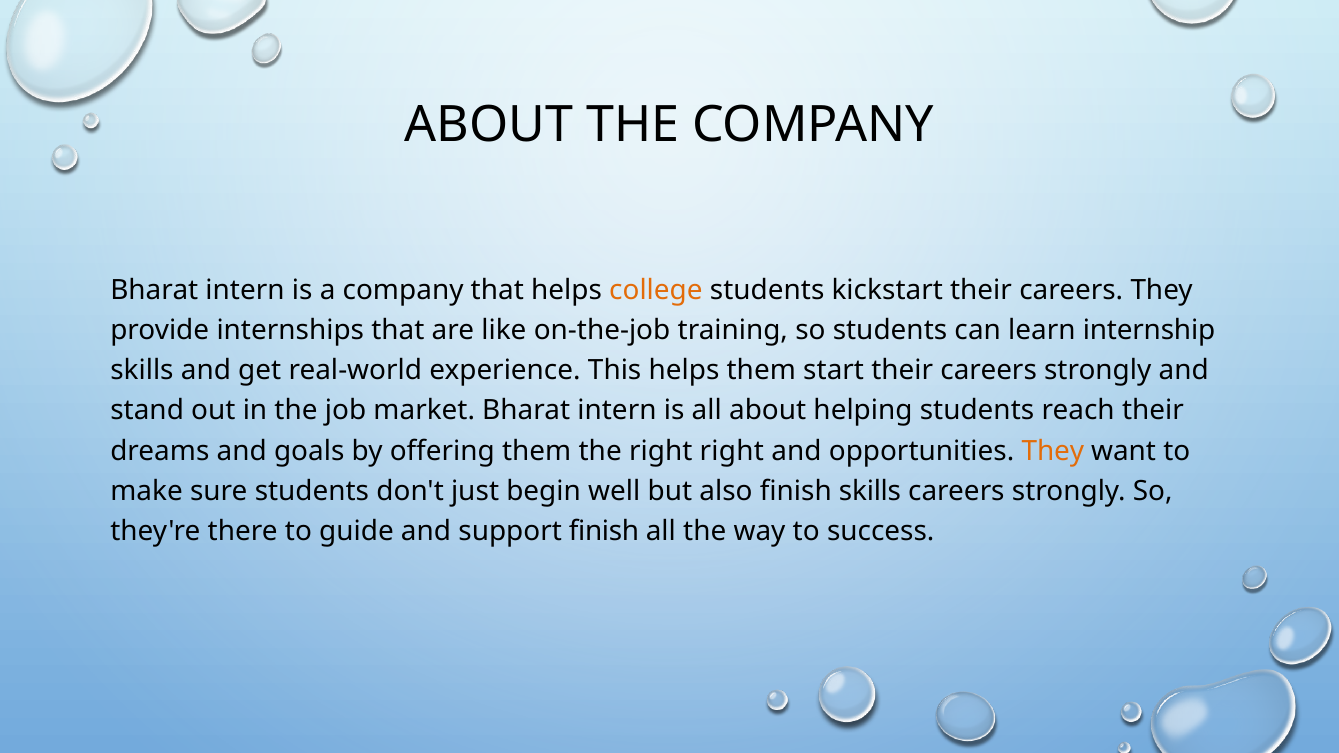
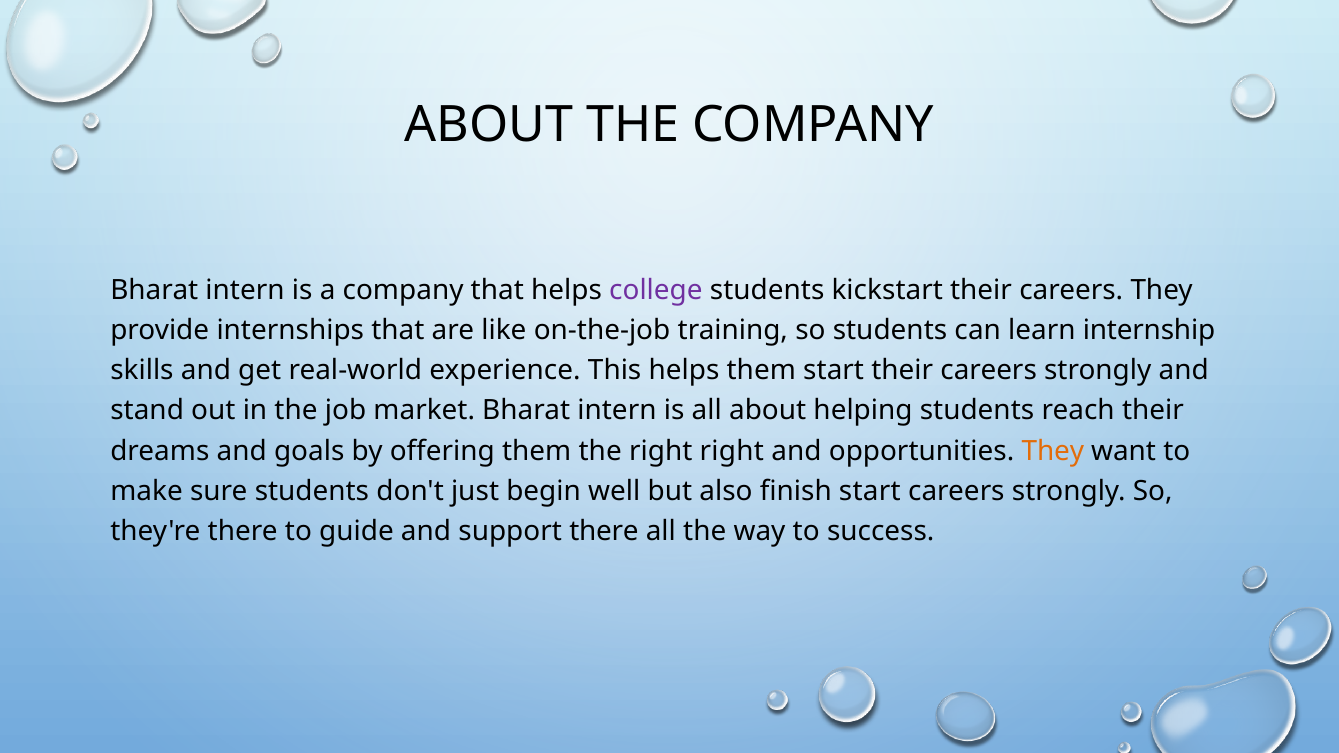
college colour: orange -> purple (656, 290)
finish skills: skills -> start (870, 491)
support finish: finish -> there (604, 531)
